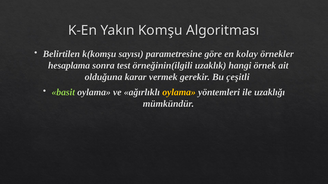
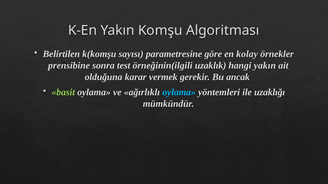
hesaplama: hesaplama -> prensibine (69, 66)
hangi örnek: örnek -> yakın (265, 66)
çeşitli: çeşitli -> ancak (238, 77)
oylama colour: yellow -> light blue (179, 93)
